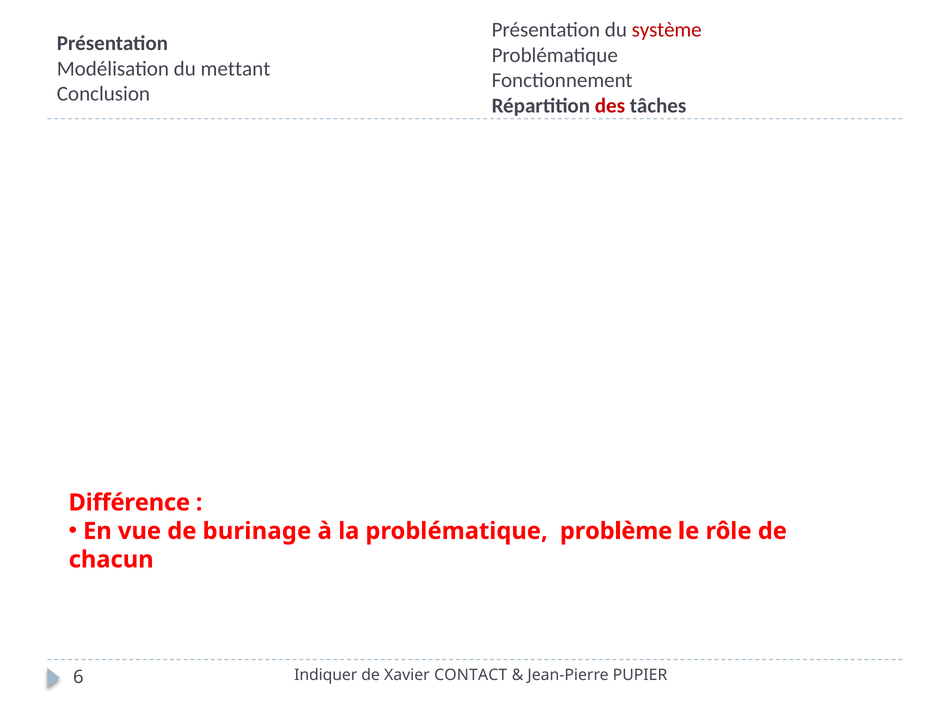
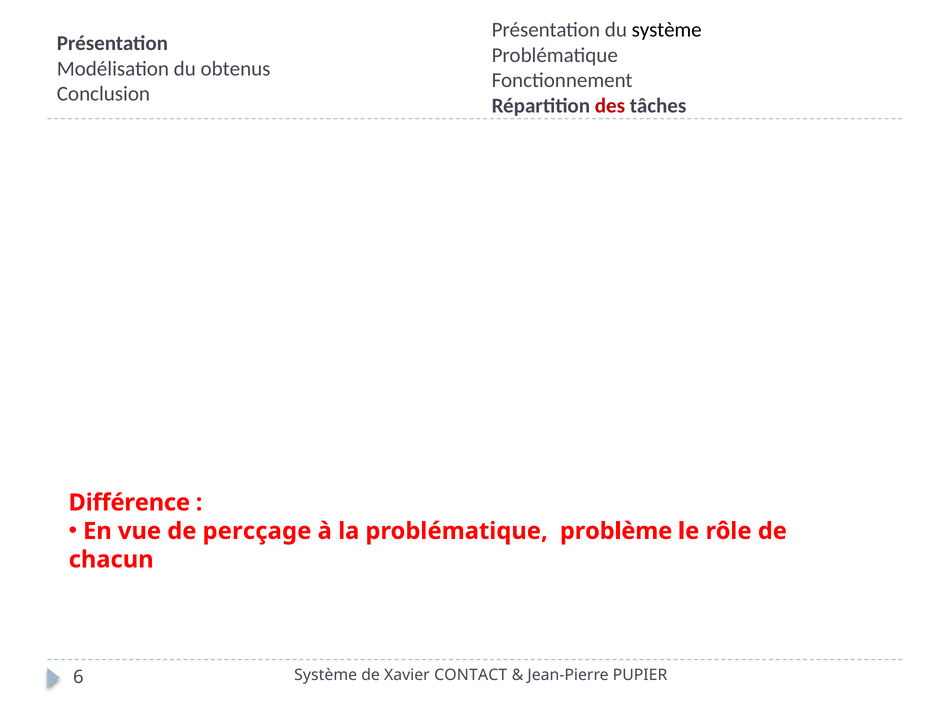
système colour: red -> black (667, 30)
mettant: mettant -> obtenus (236, 69)
burinage: burinage -> percçage (257, 531)
Indiquer: Indiquer -> Système (326, 676)
